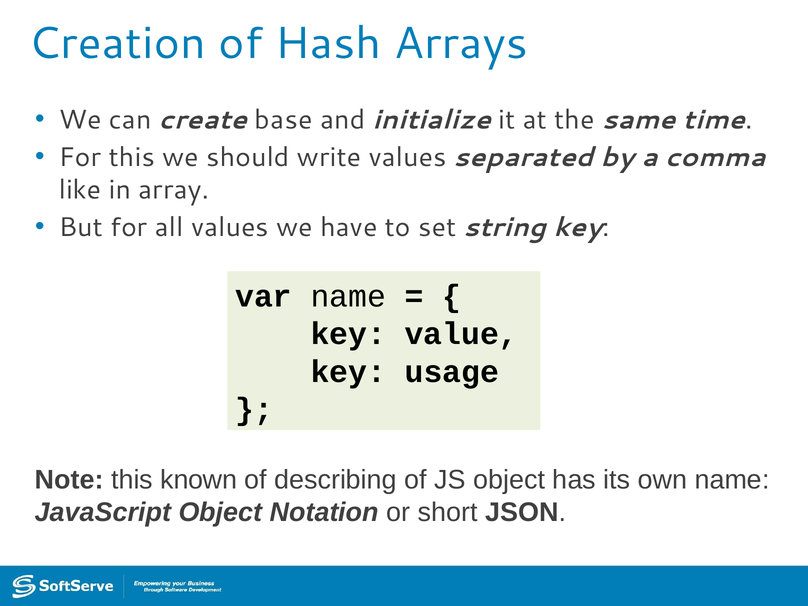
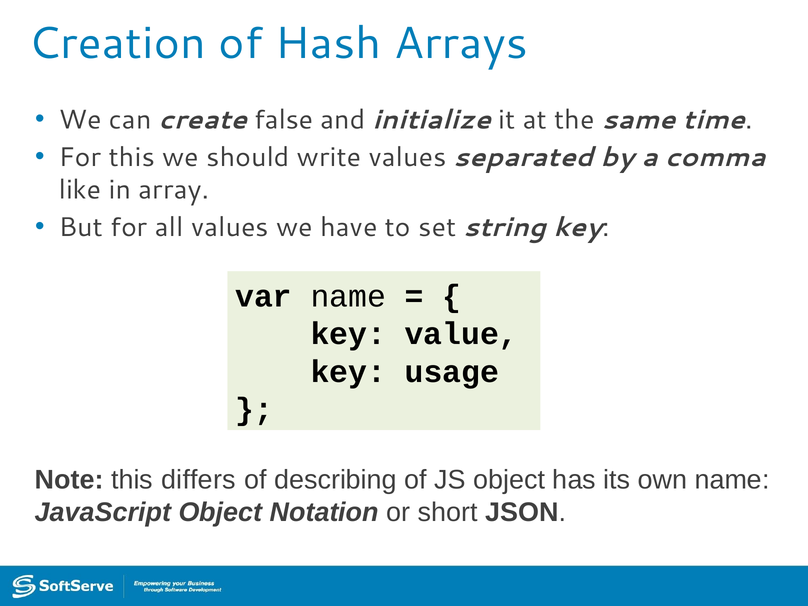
base: base -> false (284, 120)
known: known -> differs (198, 480)
